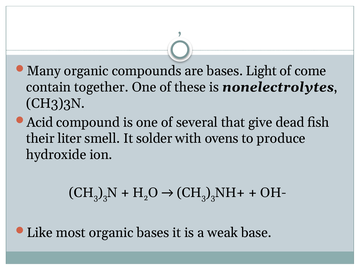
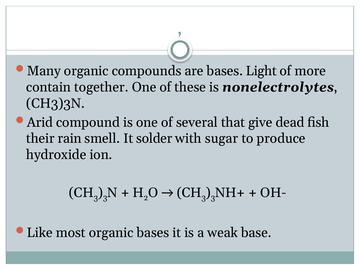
come: come -> more (310, 71)
Acid: Acid -> Arid (40, 122)
liter: liter -> rain (70, 139)
ovens: ovens -> sugar (222, 139)
